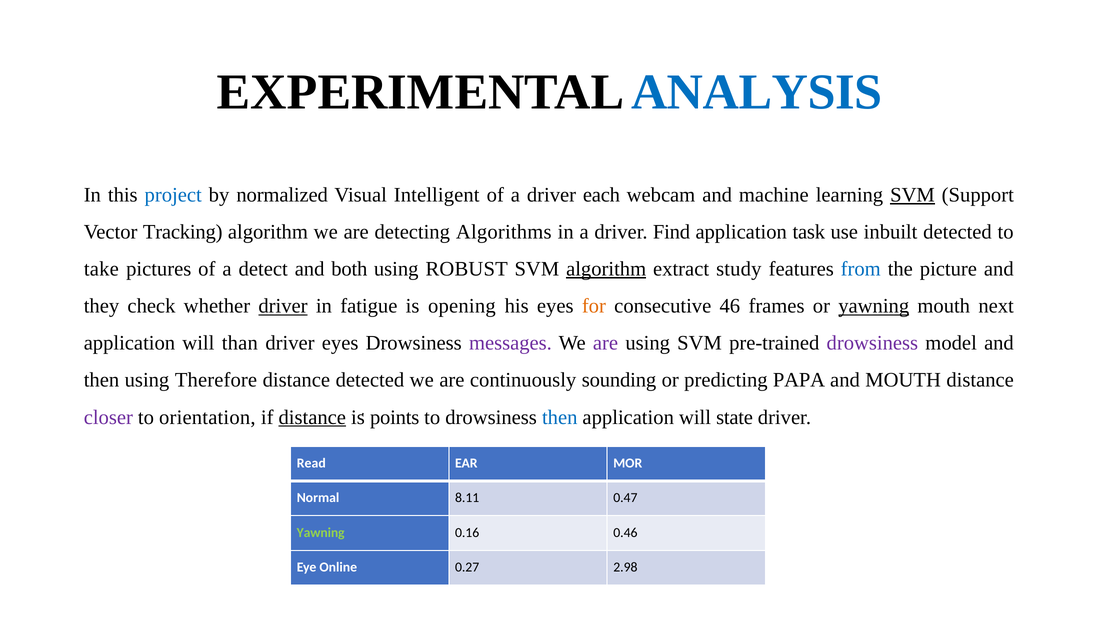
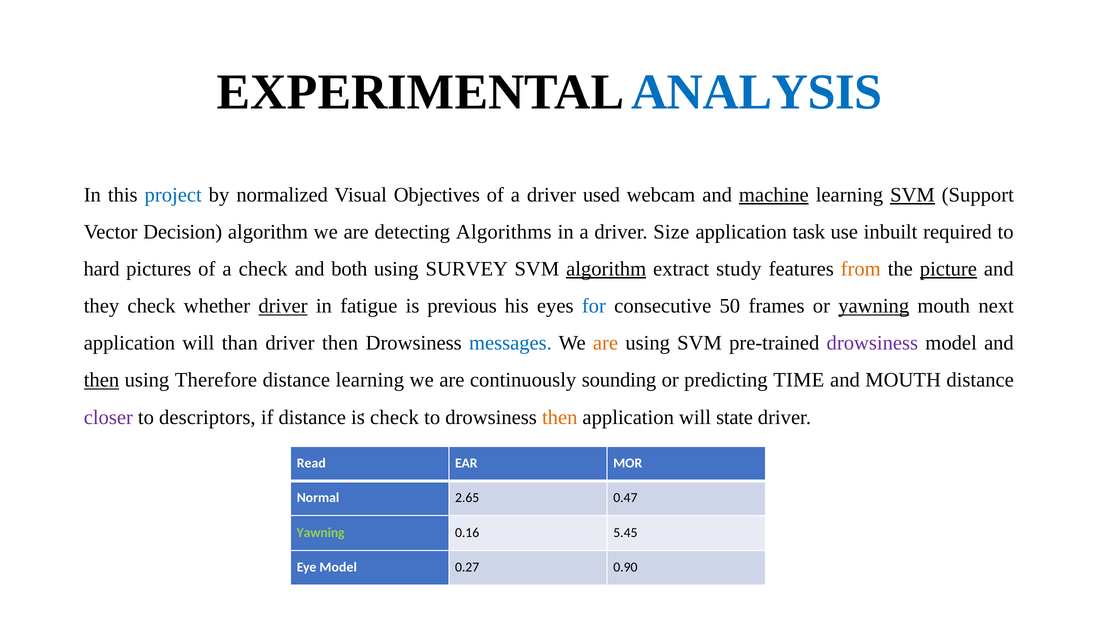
Intelligent: Intelligent -> Objectives (437, 195)
each: each -> used (601, 195)
machine underline: none -> present (774, 195)
Tracking: Tracking -> Decision (183, 232)
Find: Find -> Size (671, 232)
inbuilt detected: detected -> required (958, 232)
take: take -> hard (102, 269)
a detect: detect -> check (263, 269)
ROBUST: ROBUST -> SURVEY (467, 269)
from colour: blue -> orange (861, 269)
picture underline: none -> present (948, 269)
opening: opening -> previous (462, 306)
for colour: orange -> blue (594, 306)
46: 46 -> 50 (730, 306)
driver eyes: eyes -> then (340, 343)
messages colour: purple -> blue (510, 343)
are colour: purple -> orange (606, 343)
then underline: none -> present (102, 380)
distance detected: detected -> learning (370, 380)
PAPA: PAPA -> TIME (799, 380)
orientation: orientation -> descriptors (207, 417)
distance underline: present -> none (312, 417)
points: points -> check (394, 417)
then colour: blue -> orange (560, 417)
8.11: 8.11 -> 2.65 (467, 498)
0.46: 0.46 -> 5.45 (625, 533)
Eye Online: Online -> Model (338, 567)
2.98: 2.98 -> 0.90 (625, 567)
